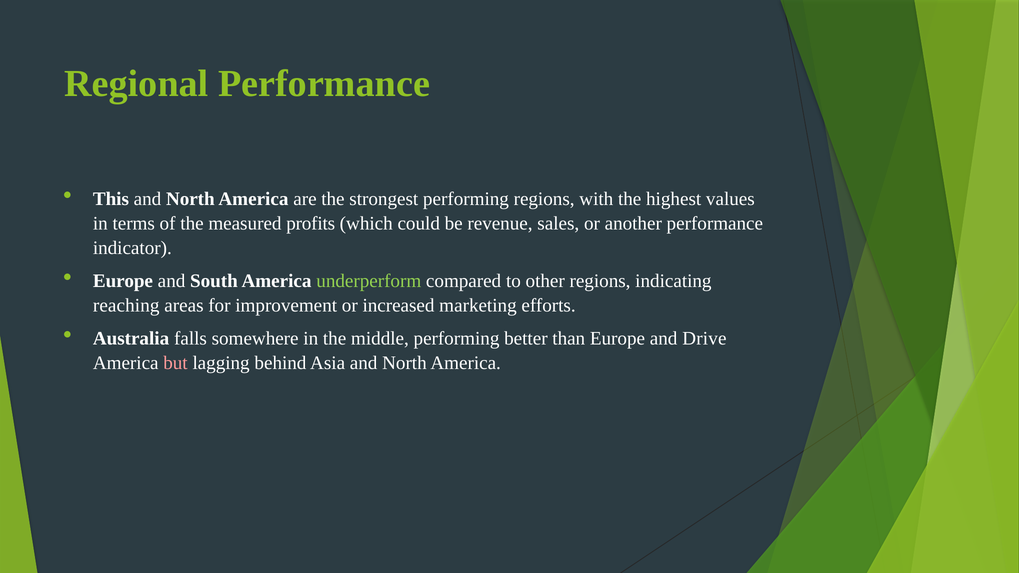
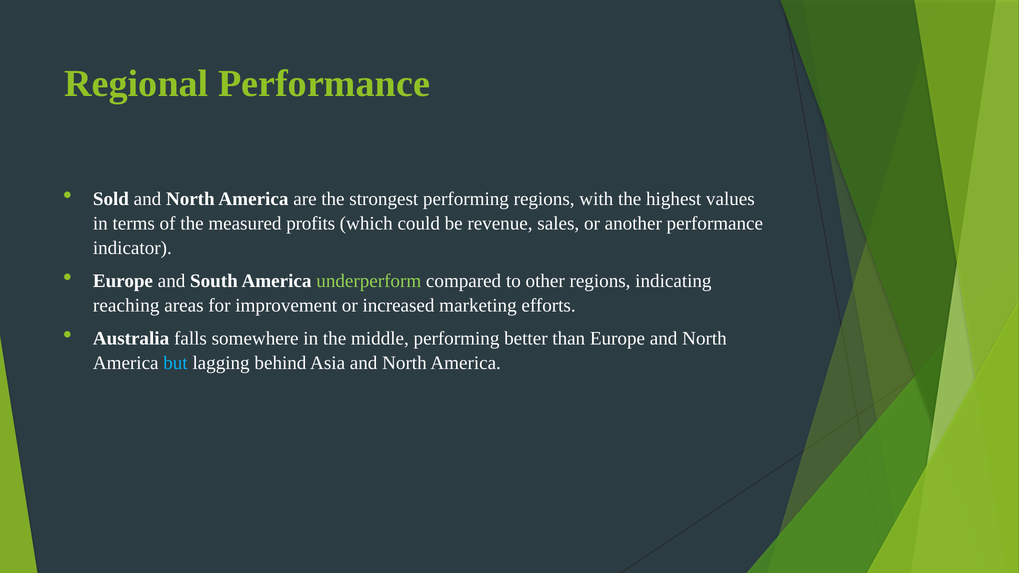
This: This -> Sold (111, 199)
Europe and Drive: Drive -> North (704, 338)
but colour: pink -> light blue (175, 363)
